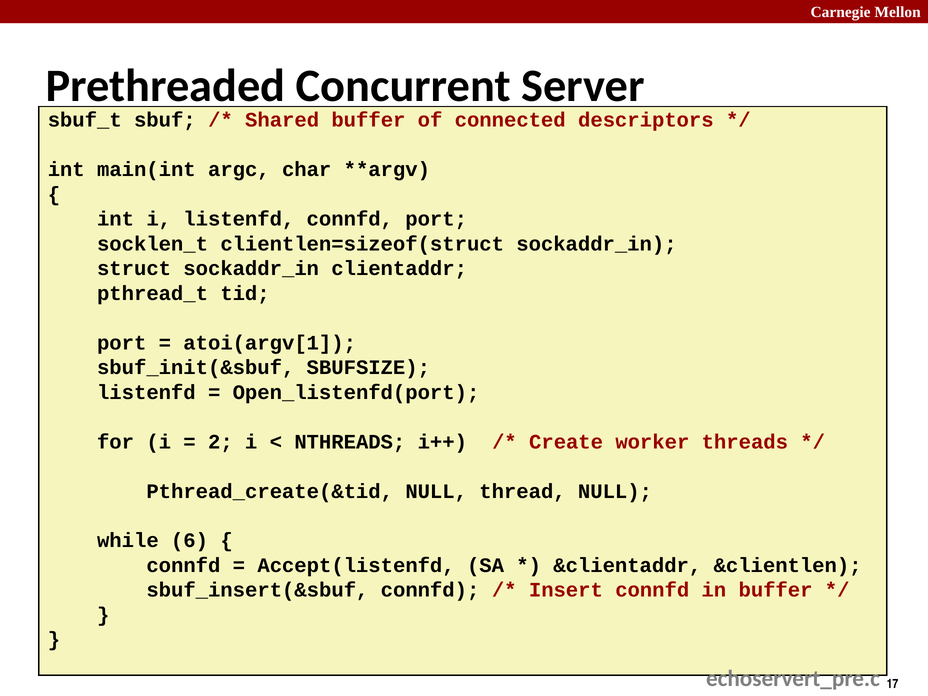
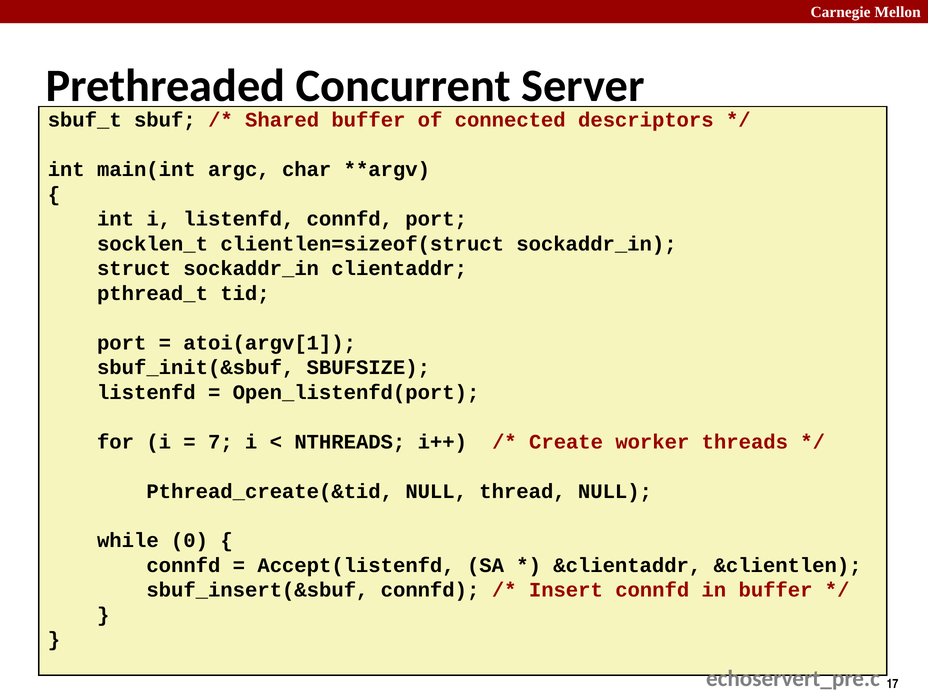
2: 2 -> 7 (220, 442)
6: 6 -> 0 (190, 541)
